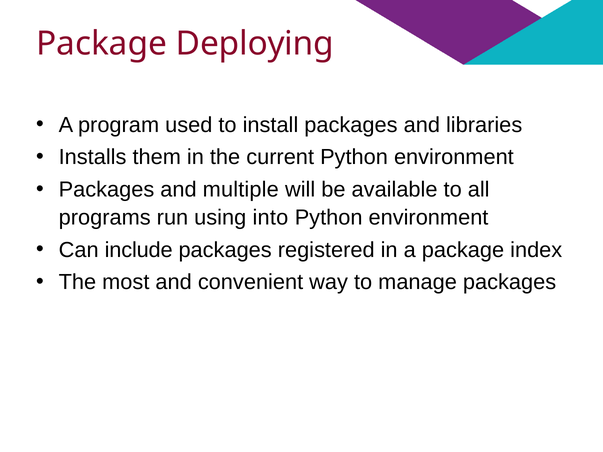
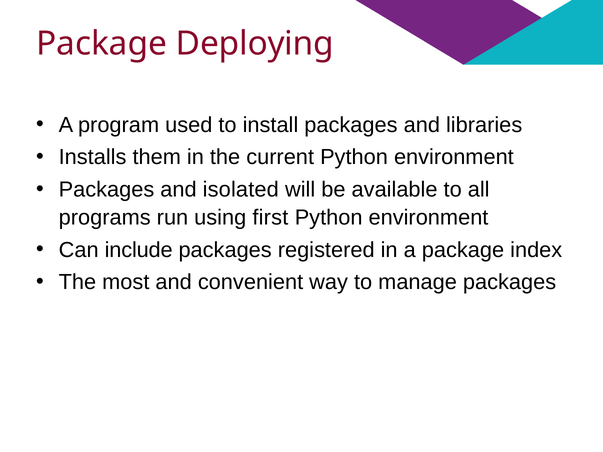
multiple: multiple -> isolated (241, 190)
into: into -> first (270, 218)
